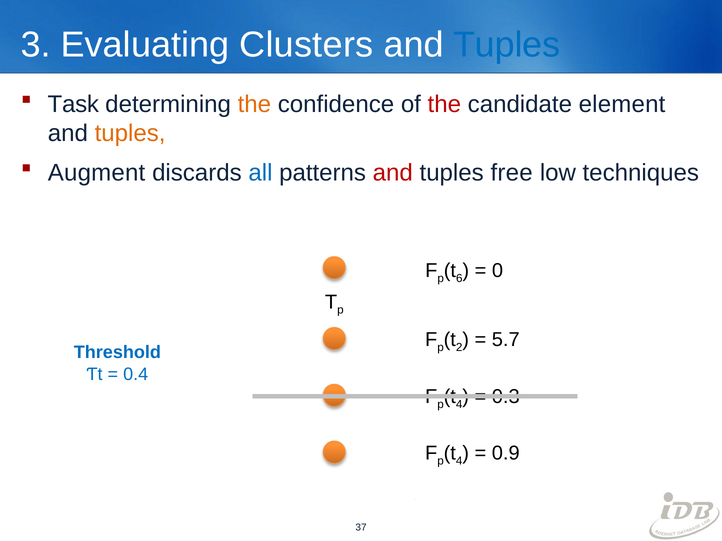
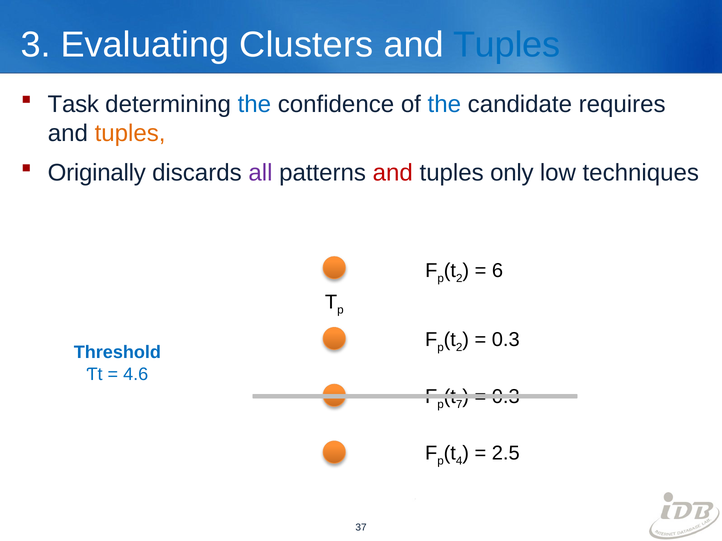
the colour: orange -> blue (254, 104)
the colour: red -> blue (444, 104)
element: element -> requires (622, 104)
Augment: Augment -> Originally (97, 173)
all colour: blue -> purple (260, 173)
free: free -> only (512, 173)
6: 6 -> 2 (459, 278)
0: 0 -> 6 (497, 271)
5.7: 5.7 -> 0.3 (506, 340)
0.4: 0.4 -> 4.6 (136, 374)
4: 4 -> 7 (459, 405)
0.9: 0.9 -> 2.5 (506, 454)
